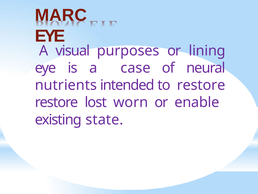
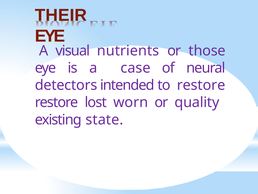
MARC: MARC -> THEIR (61, 15)
purposes: purposes -> nutrients (128, 51)
lining: lining -> those (207, 51)
nutrients: nutrients -> detectors (66, 85)
enable: enable -> quality (197, 102)
